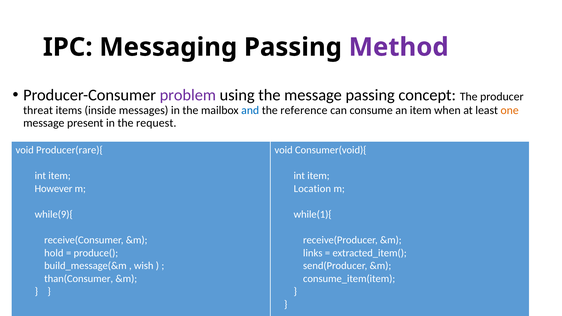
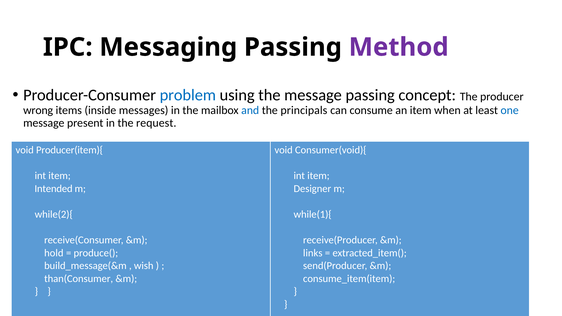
problem colour: purple -> blue (188, 95)
threat: threat -> wrong (38, 110)
reference: reference -> principals (304, 110)
one colour: orange -> blue (510, 110)
Producer(rare){: Producer(rare){ -> Producer(item){ (70, 150)
However: However -> Intended (54, 189)
Location: Location -> Designer (312, 189)
while(9){: while(9){ -> while(2){ (54, 214)
